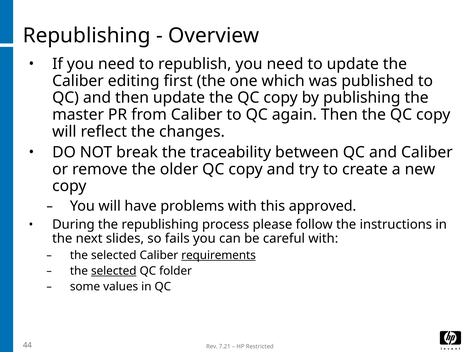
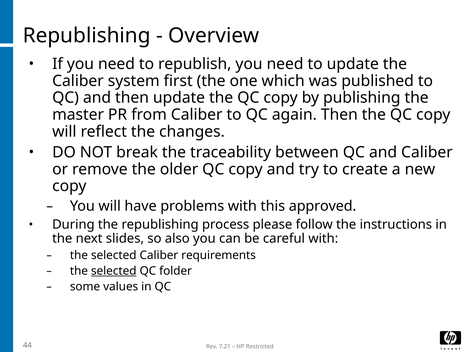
editing: editing -> system (134, 81)
fails: fails -> also (177, 239)
requirements underline: present -> none (219, 255)
